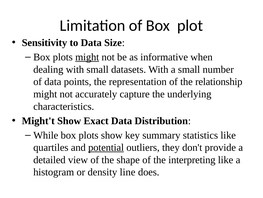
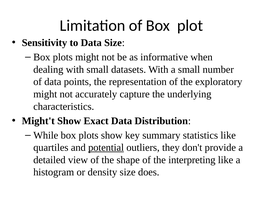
might underline: present -> none (87, 57)
relationship: relationship -> exploratory (219, 81)
density line: line -> size (128, 172)
